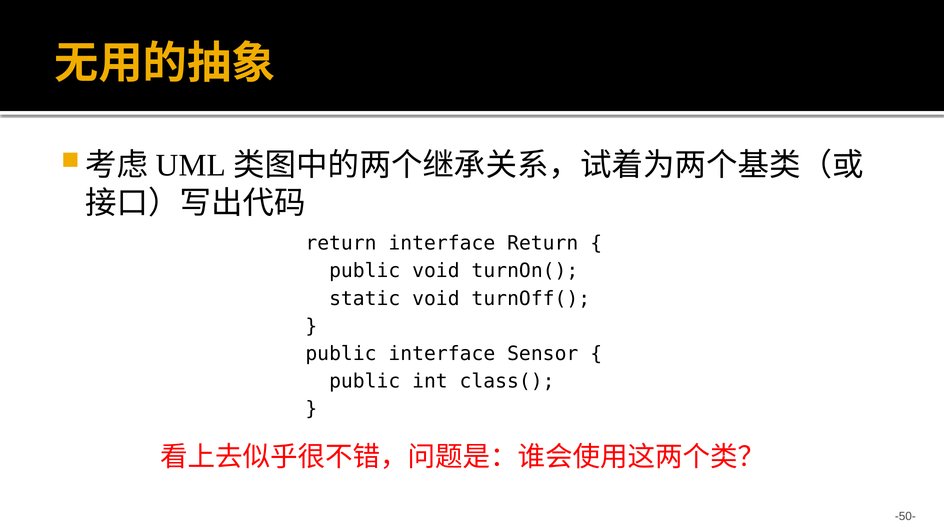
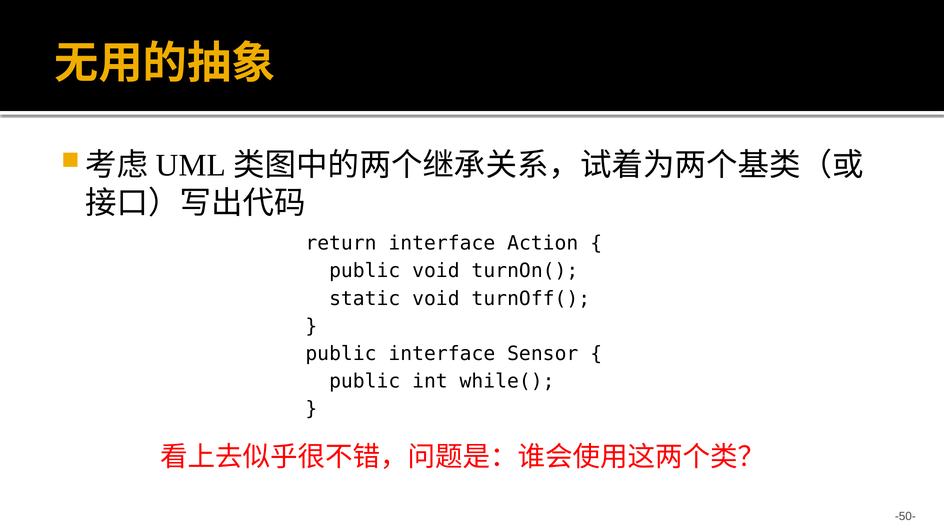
interface Return: Return -> Action (543, 243)
class(: class( -> while( (507, 381)
